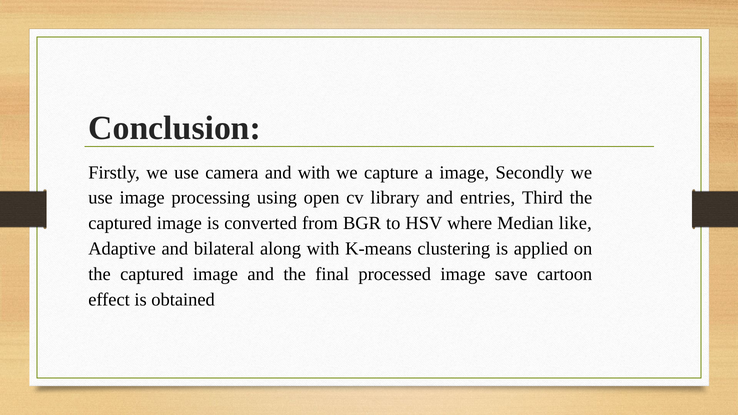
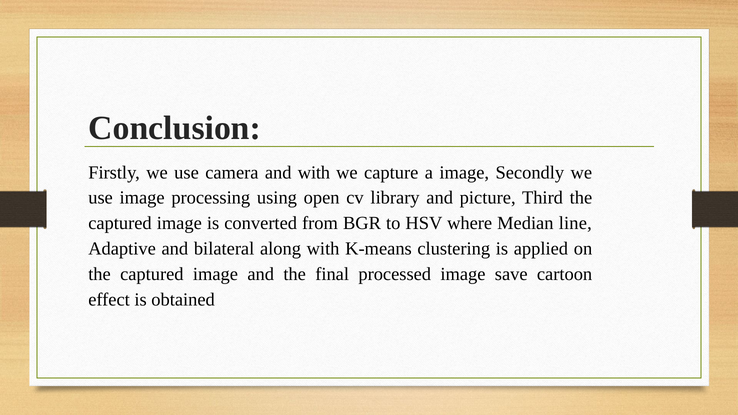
entries: entries -> picture (488, 198)
like: like -> line (575, 223)
